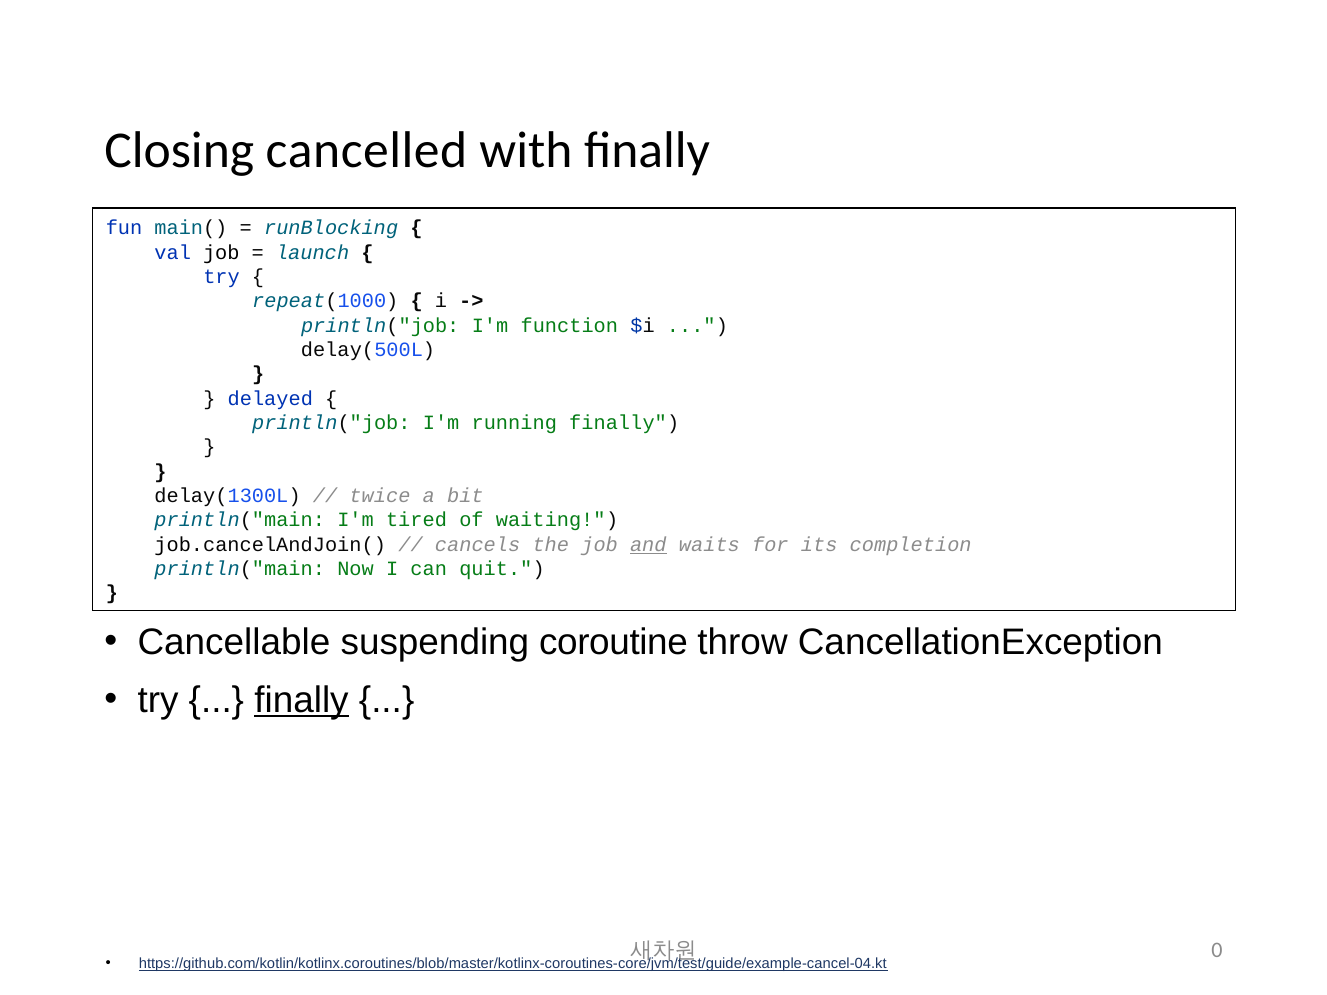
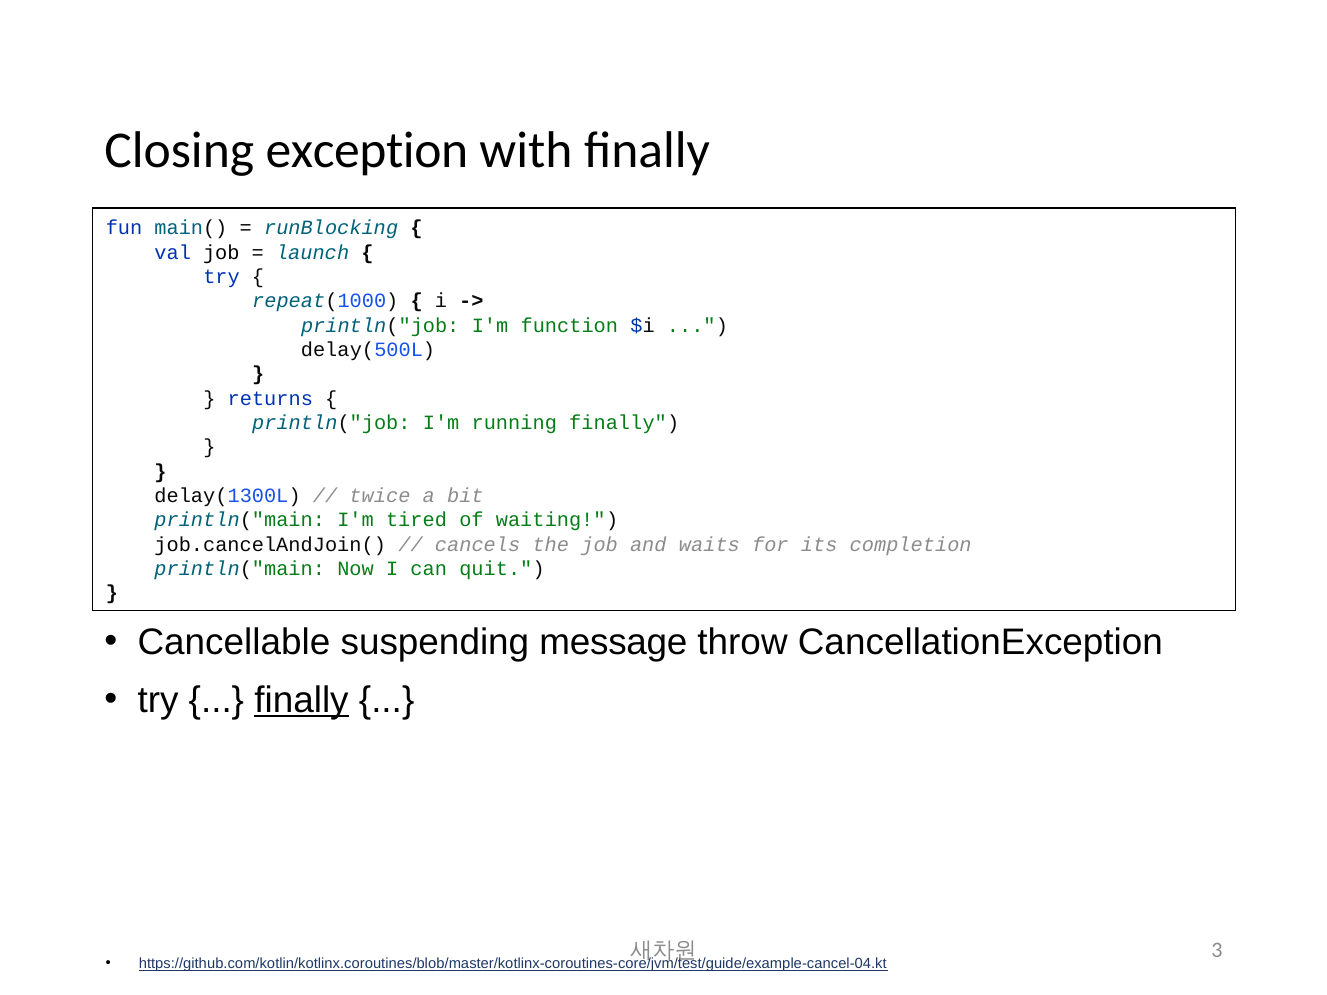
cancelled: cancelled -> exception (367, 150)
delayed: delayed -> returns (270, 399)
and underline: present -> none (648, 545)
coroutine: coroutine -> message (613, 642)
0: 0 -> 3 (1217, 950)
